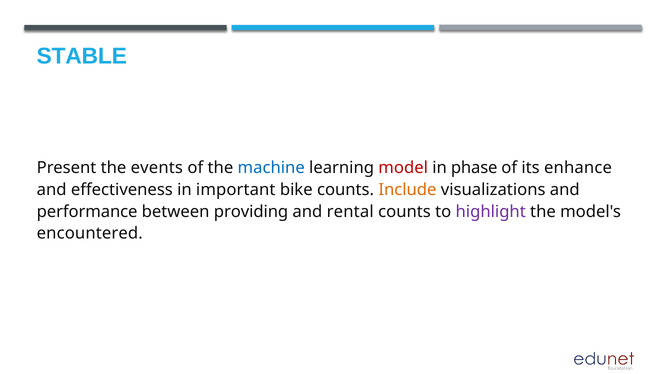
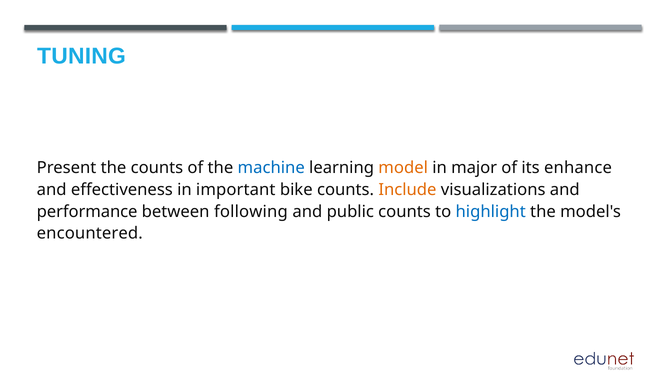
STABLE: STABLE -> TUNING (81, 56)
the events: events -> counts (157, 168)
model colour: red -> orange (403, 168)
phase: phase -> major (474, 168)
providing: providing -> following (251, 212)
rental: rental -> public (350, 212)
highlight colour: purple -> blue (491, 212)
